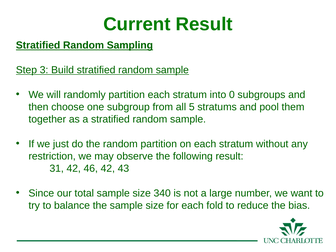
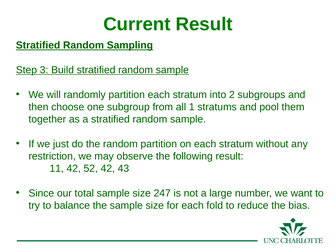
0: 0 -> 2 (232, 95)
5: 5 -> 1 (192, 107)
31: 31 -> 11 (57, 169)
46: 46 -> 52 (91, 169)
340: 340 -> 247 (162, 193)
